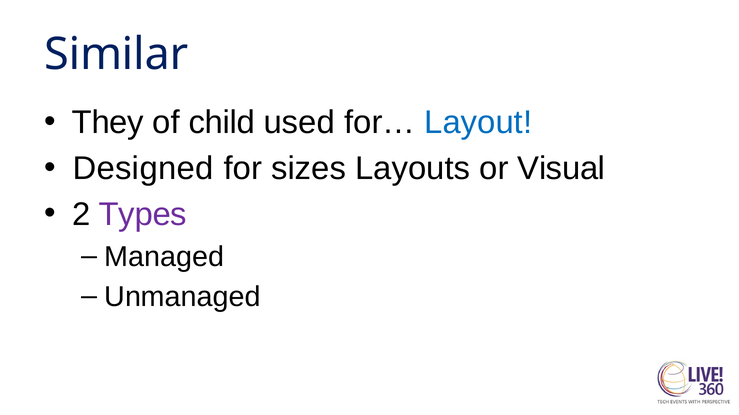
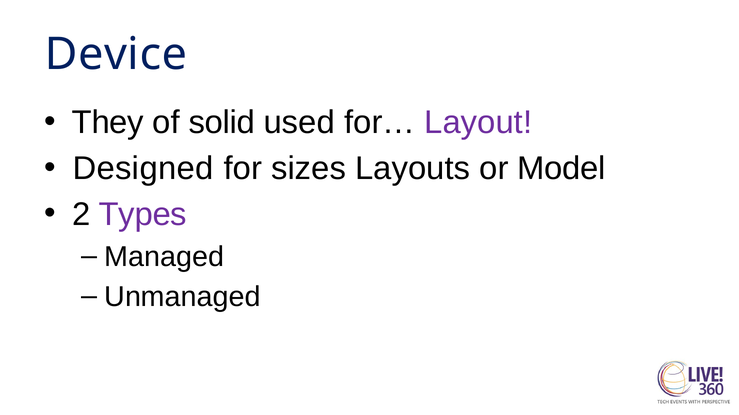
Similar: Similar -> Device (116, 54)
child: child -> solid (222, 123)
Layout colour: blue -> purple (478, 123)
Visual: Visual -> Model (561, 169)
